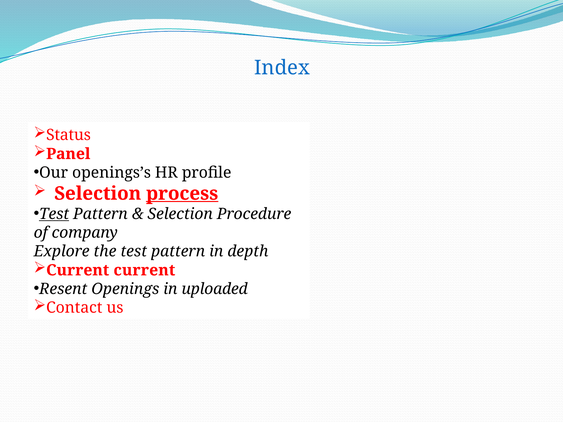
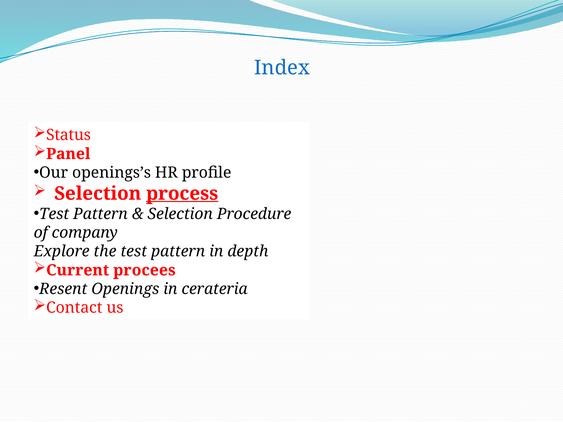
Test underline: present -> none (54, 214)
Current current: current -> procees (144, 270)
uploaded: uploaded -> cerateria (215, 289)
